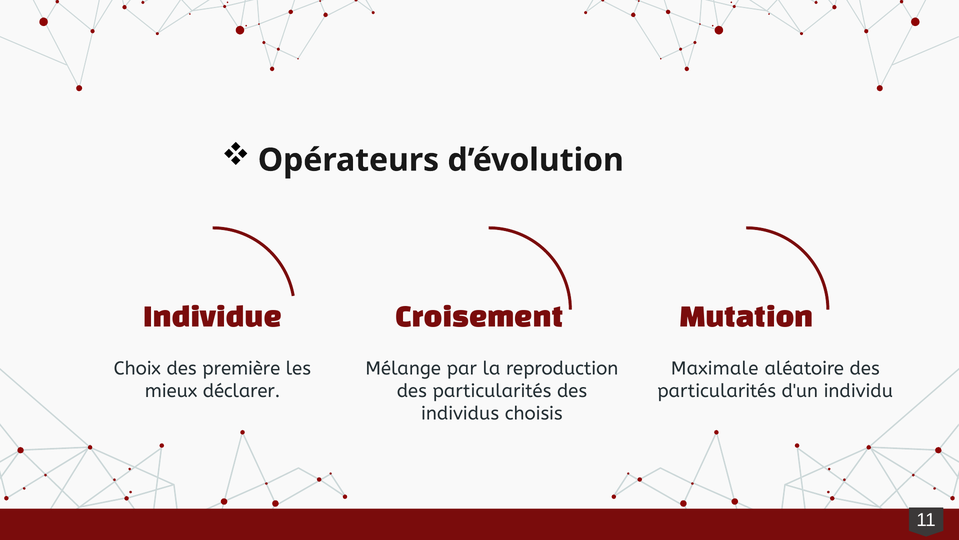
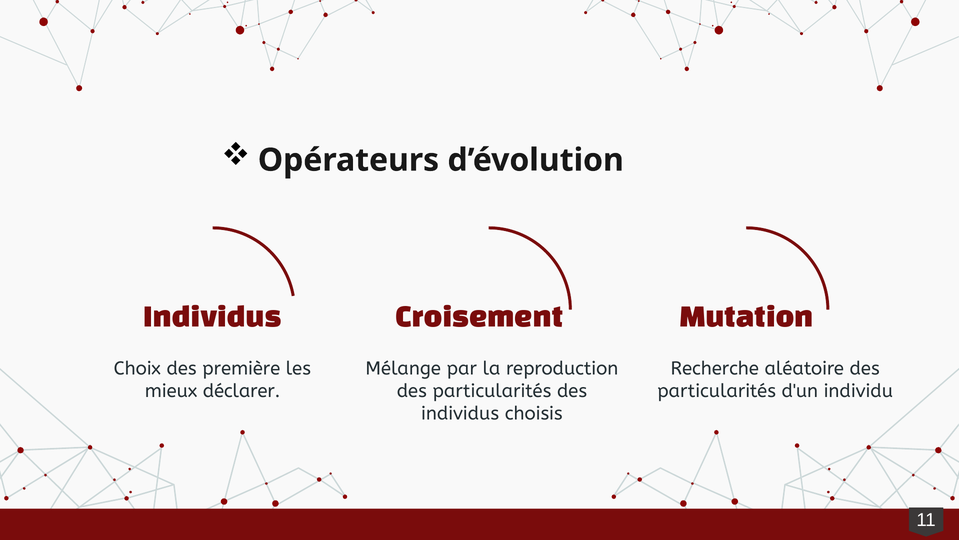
Individue: Individue -> Individus (212, 318)
Maximale: Maximale -> Recherche (715, 368)
